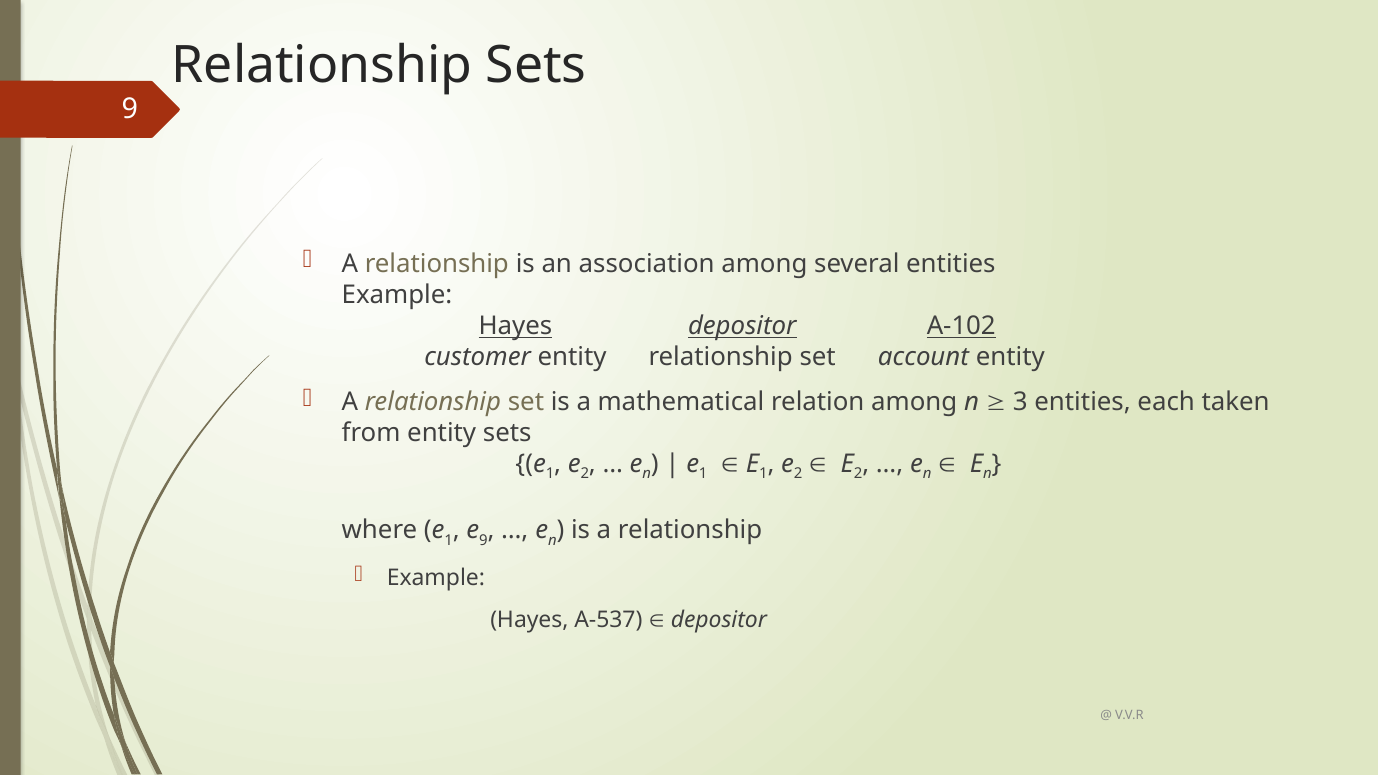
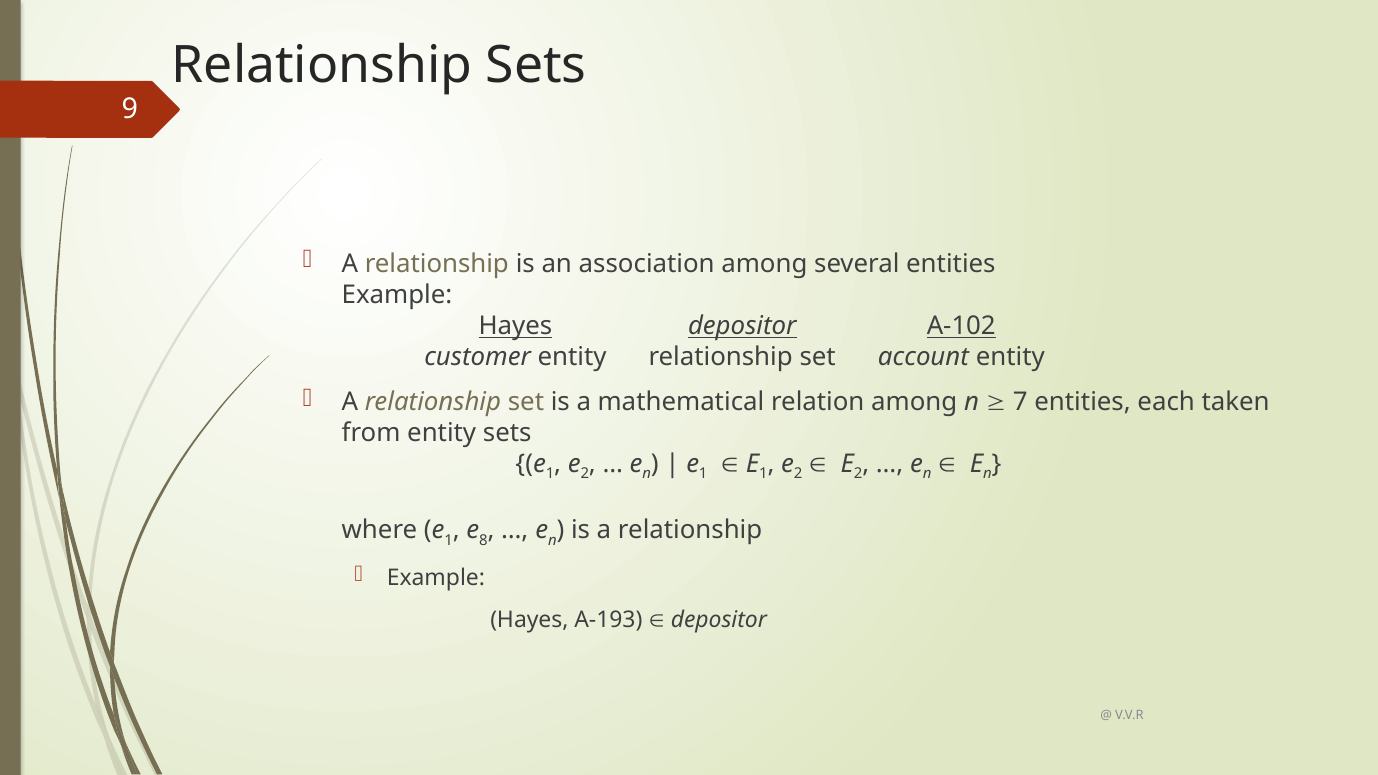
3: 3 -> 7 (1020, 402)
9: 9 -> 8 (483, 540)
A-537: A-537 -> A-193 (608, 620)
